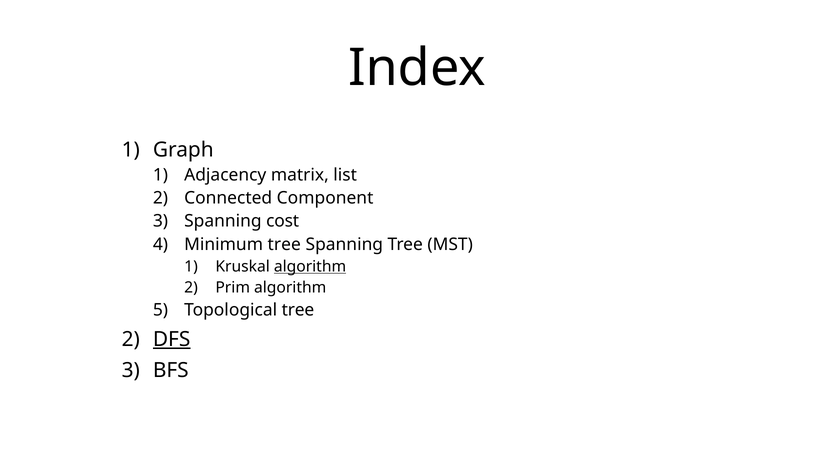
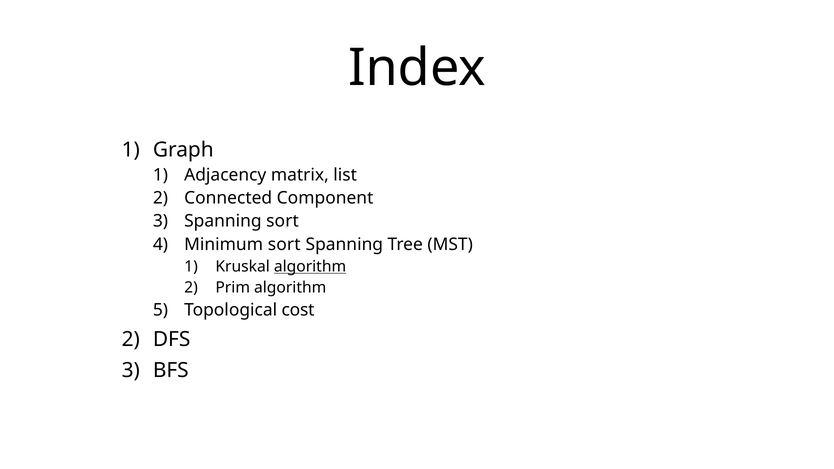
Spanning cost: cost -> sort (282, 221)
Minimum tree: tree -> sort (284, 244)
Topological tree: tree -> cost (298, 310)
DFS underline: present -> none (172, 339)
